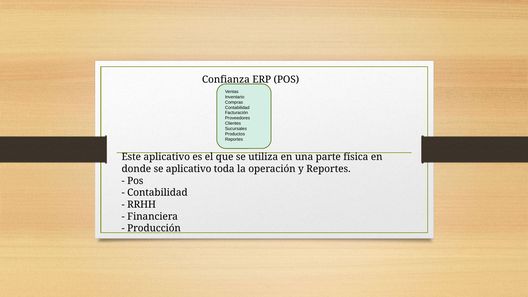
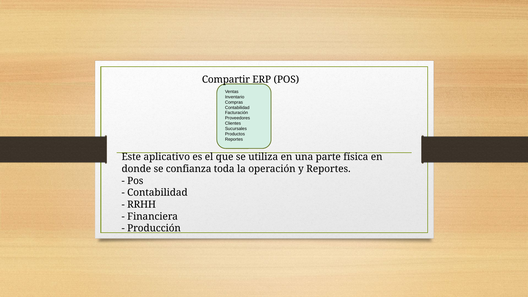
Confianza: Confianza -> Compartir (226, 80)
se aplicativo: aplicativo -> confianza (189, 169)
